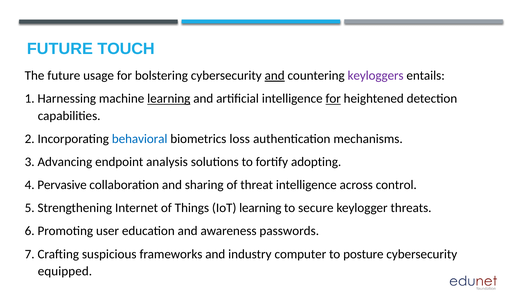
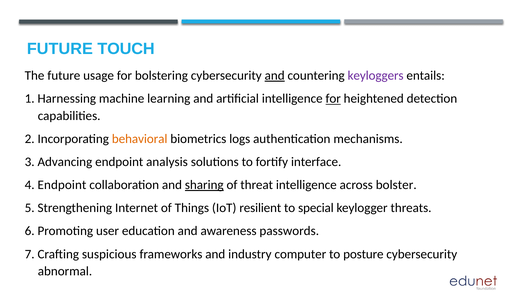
learning underline: present -> none (169, 99)
behavioral colour: blue -> orange (140, 139)
loss: loss -> logs (240, 139)
adopting: adopting -> interface (316, 162)
4 Pervasive: Pervasive -> Endpoint (62, 185)
sharing underline: none -> present (204, 185)
control: control -> bolster (396, 185)
IoT learning: learning -> resilient (260, 208)
secure: secure -> special (316, 208)
equipped: equipped -> abnormal (65, 272)
